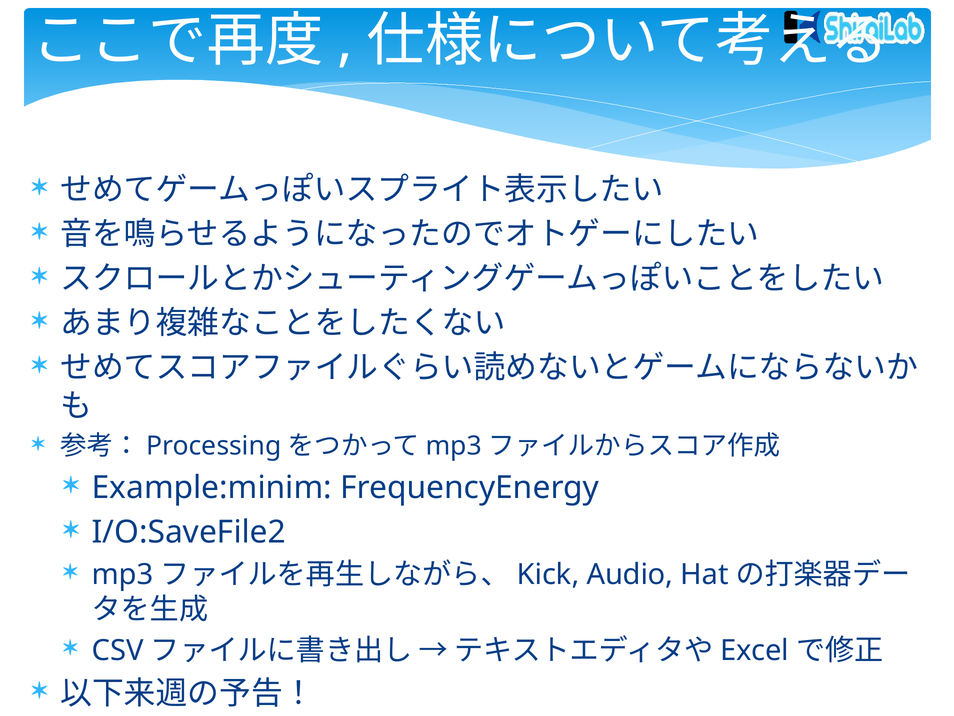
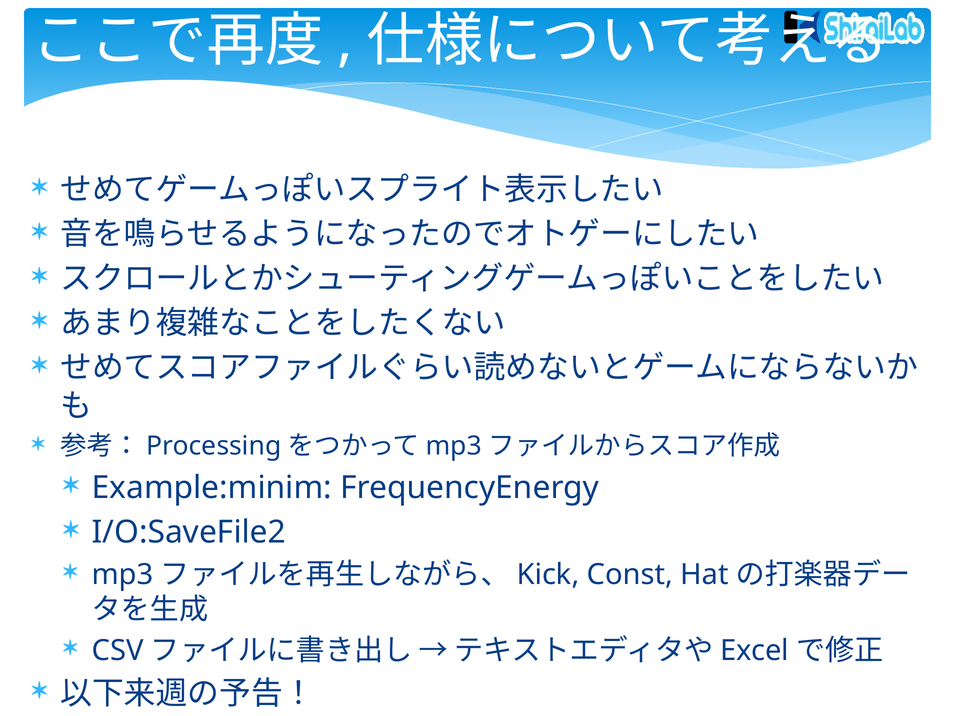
Audio: Audio -> Const (630, 574)
